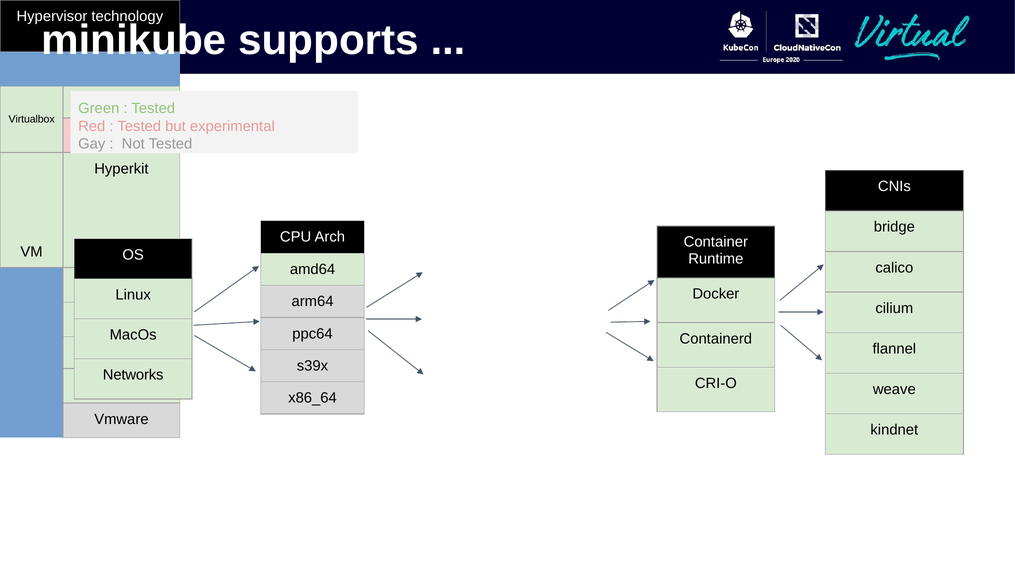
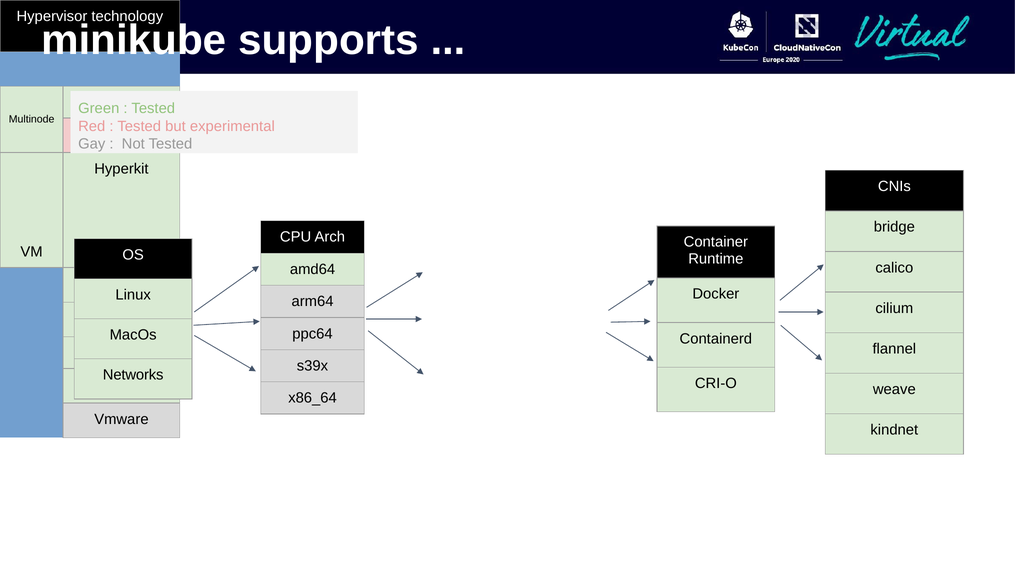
Virtualbox: Virtualbox -> Multinode (32, 119)
